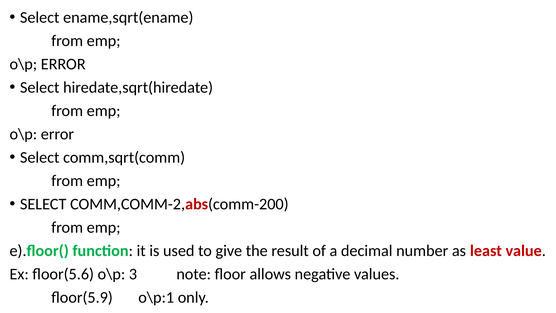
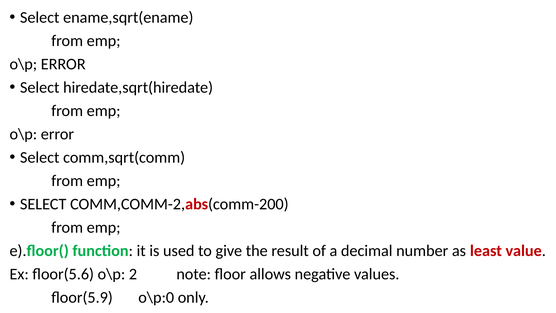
3: 3 -> 2 (133, 274)
o\p:1: o\p:1 -> o\p:0 (156, 297)
